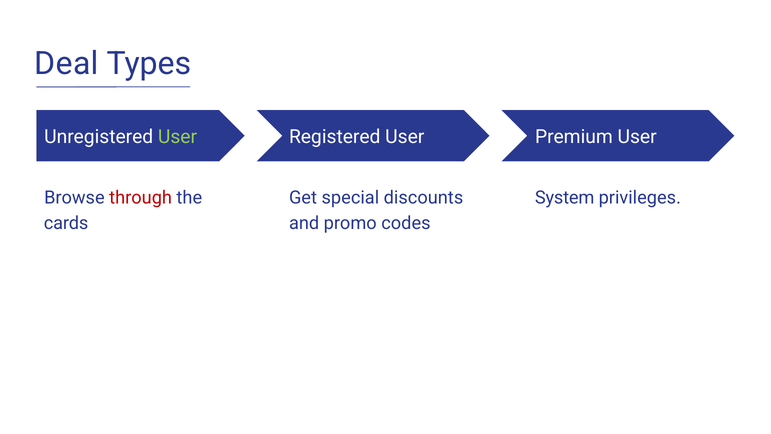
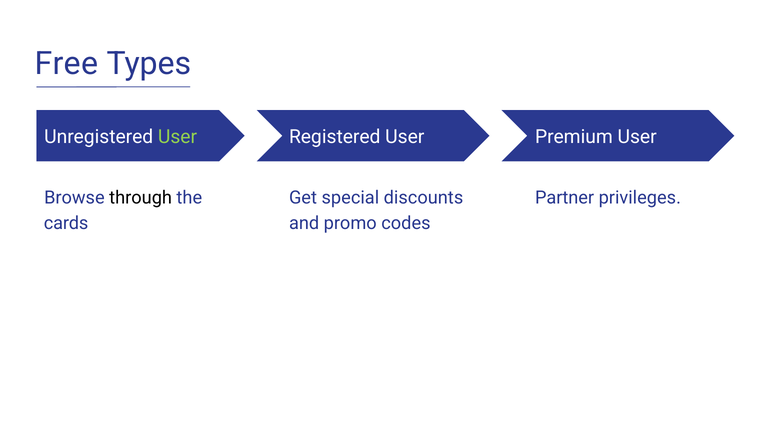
Deal: Deal -> Free (66, 64)
through colour: red -> black (141, 198)
System: System -> Partner (565, 198)
